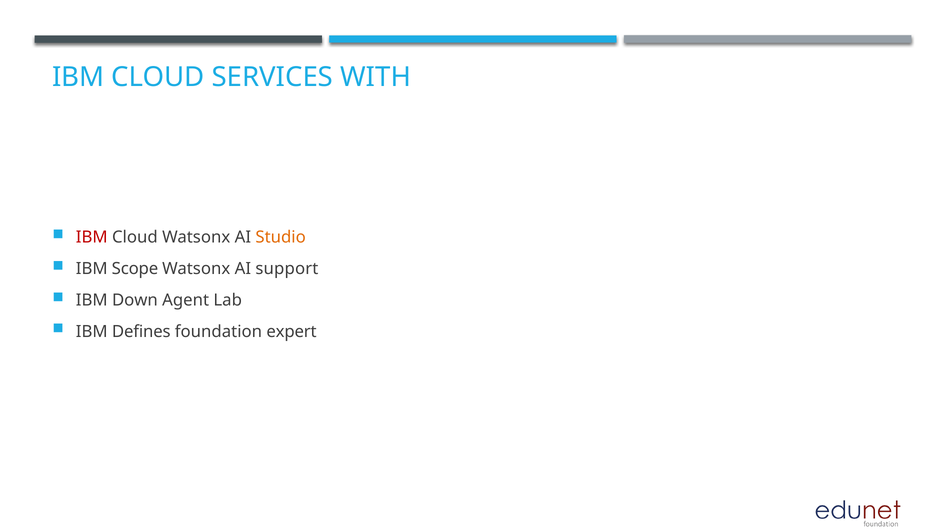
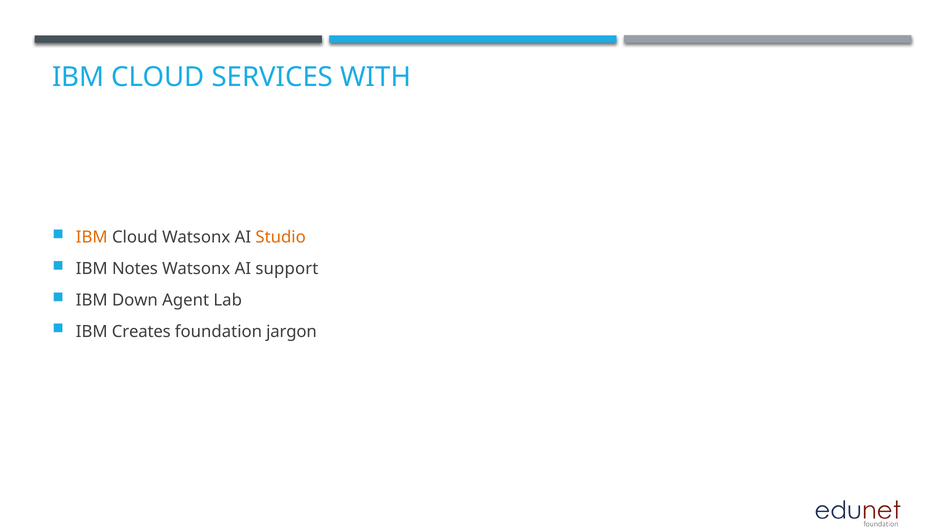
IBM colour: red -> orange (92, 237)
Scope: Scope -> Notes (135, 269)
Defines: Defines -> Creates (141, 332)
expert: expert -> jargon (292, 332)
